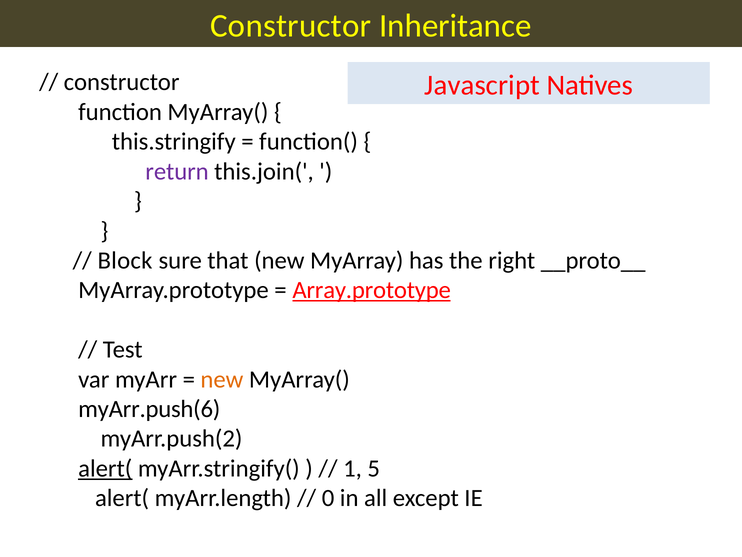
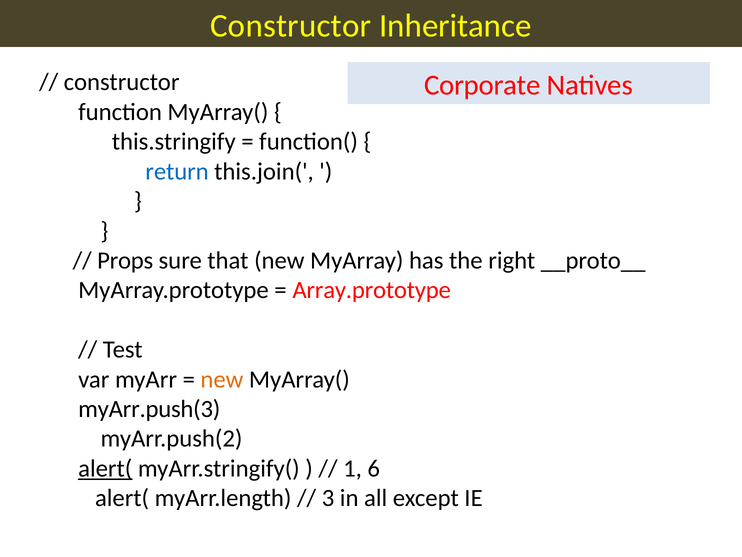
Javascript: Javascript -> Corporate (482, 85)
return colour: purple -> blue (177, 171)
Block: Block -> Props (125, 260)
Array.prototype underline: present -> none (372, 290)
myArr.push(6: myArr.push(6 -> myArr.push(3 (149, 409)
5: 5 -> 6 (374, 468)
0: 0 -> 3 (328, 498)
